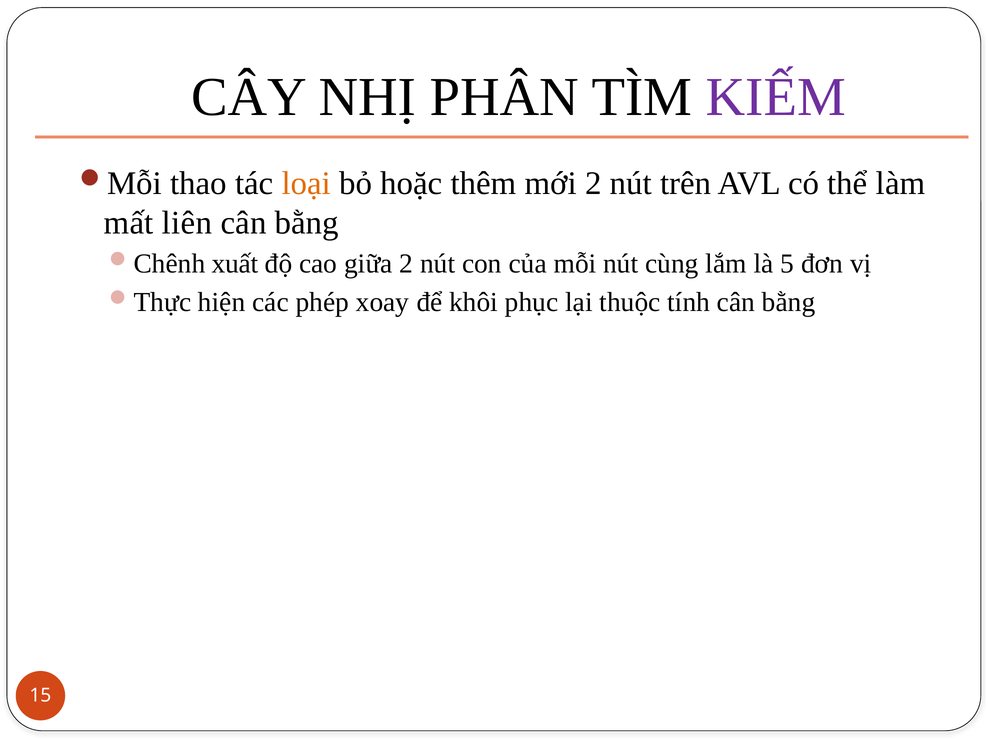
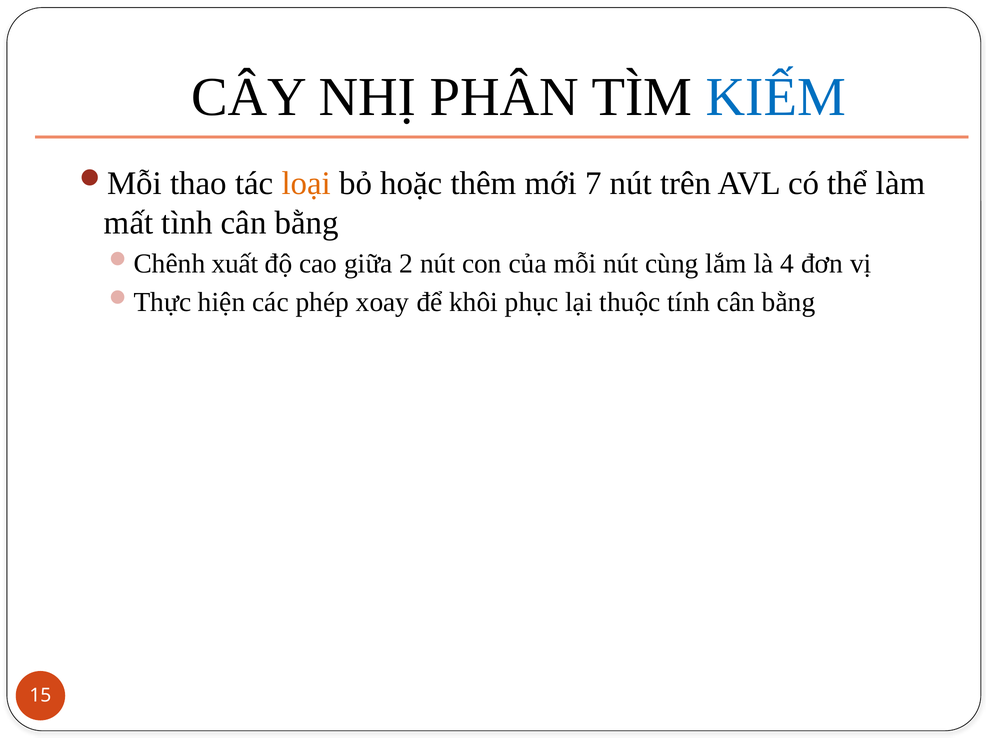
KIẾM colour: purple -> blue (776, 97)
mới 2: 2 -> 7 (593, 183)
liên: liên -> tình (187, 223)
5: 5 -> 4 (787, 264)
